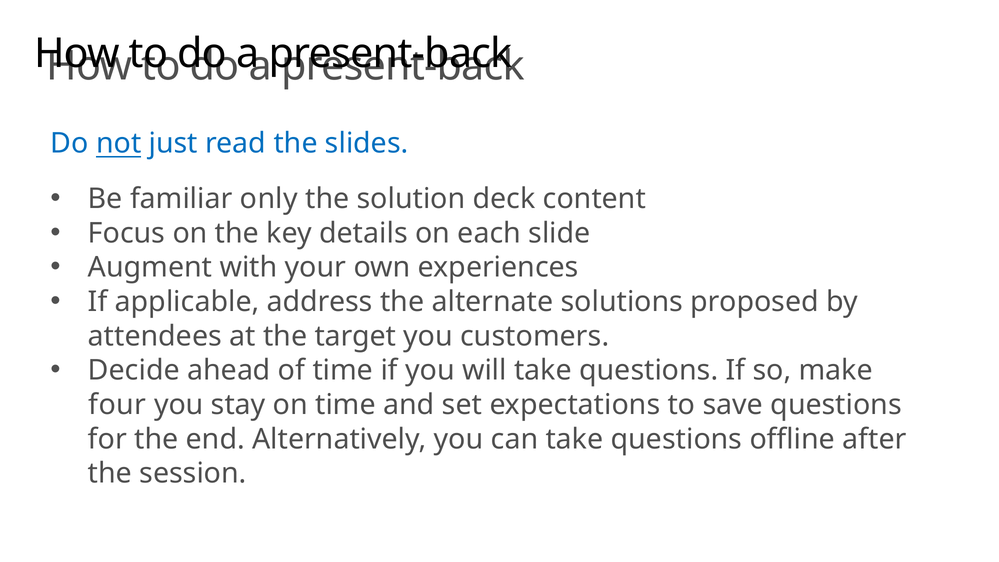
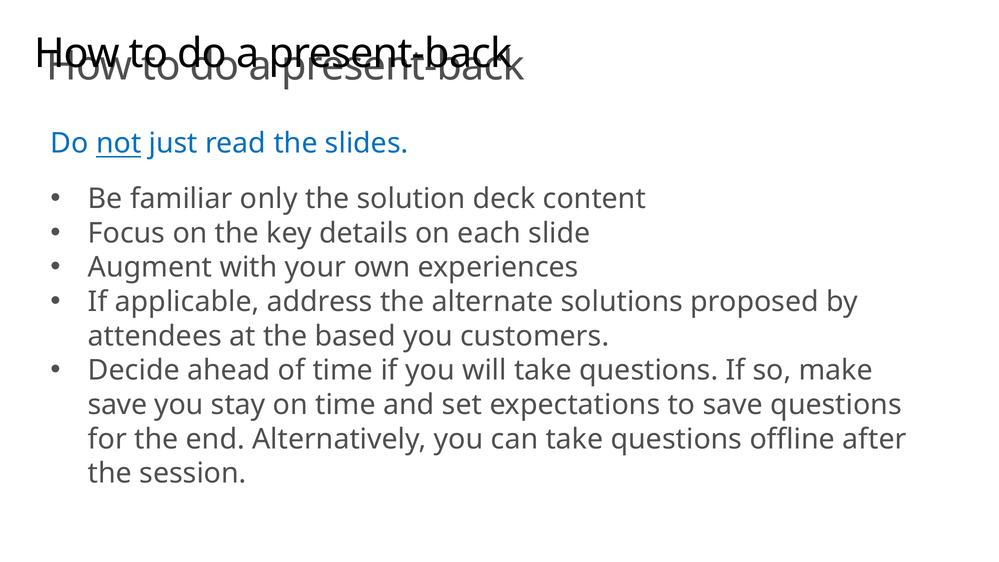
target: target -> based (355, 336)
four: four -> save (117, 405)
